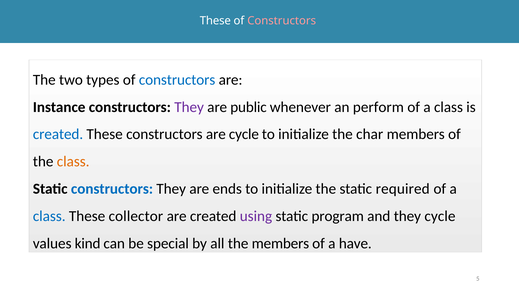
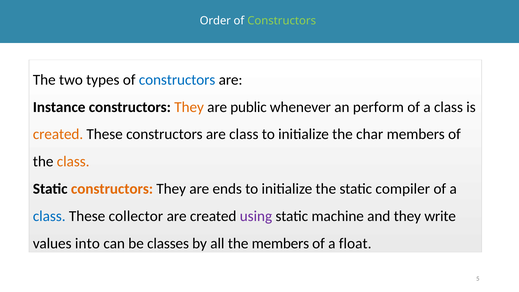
These: These -> Order (215, 21)
Constructors colour: pink -> light green (282, 21)
They colour: purple -> orange (189, 107)
created colour: blue -> orange (58, 134)
are cycle: cycle -> class (244, 134)
constructors colour: blue -> orange (112, 189)
required: required -> compiler (403, 189)
program: program -> machine (338, 216)
they cycle: cycle -> write (440, 216)
kind: kind -> into (87, 243)
special: special -> classes (168, 243)
have: have -> float (355, 243)
